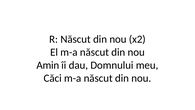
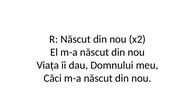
Amin: Amin -> Viața (48, 65)
